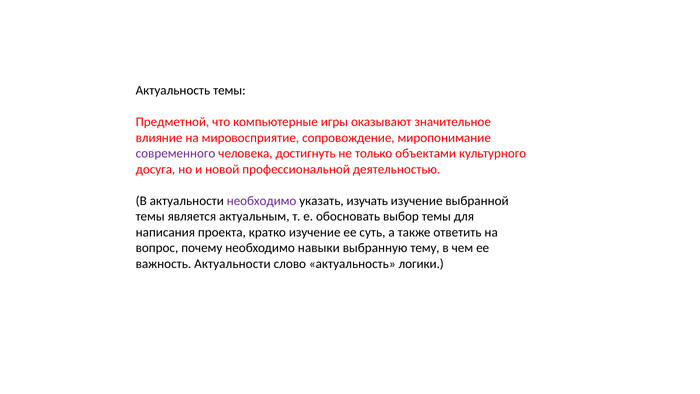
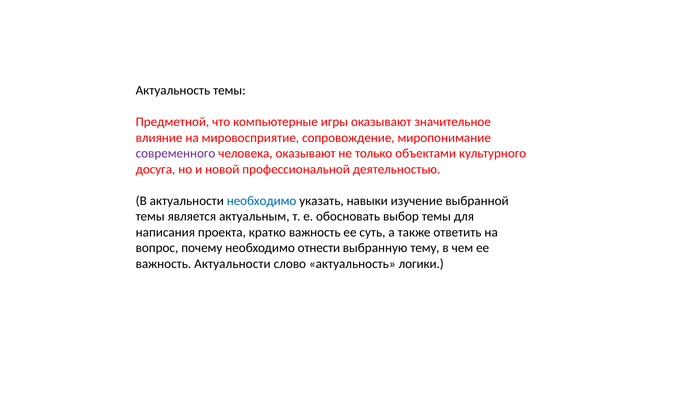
человека достигнуть: достигнуть -> оказывают (306, 153)
необходимо colour: purple -> blue (262, 201)
изучать: изучать -> навыки (367, 201)
кратко изучение: изучение -> важность (315, 232)
навыки: навыки -> отнести (319, 248)
